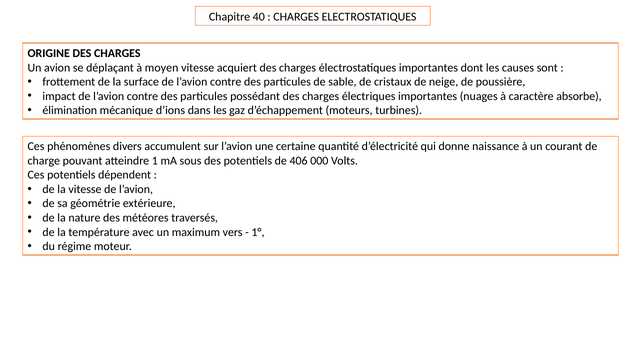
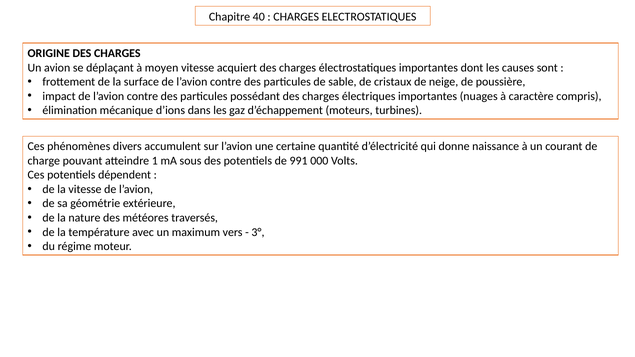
absorbe: absorbe -> compris (579, 96)
406: 406 -> 991 (299, 161)
1°: 1° -> 3° (258, 232)
